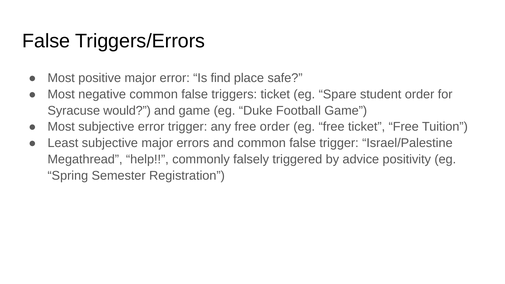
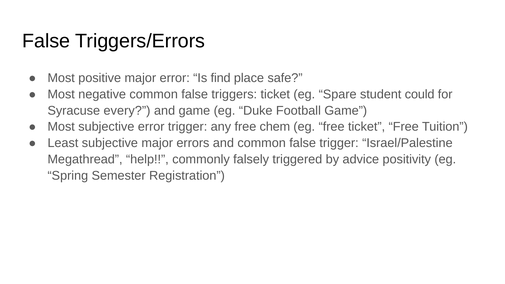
student order: order -> could (420, 94)
would: would -> every (127, 111)
free order: order -> chem (275, 127)
